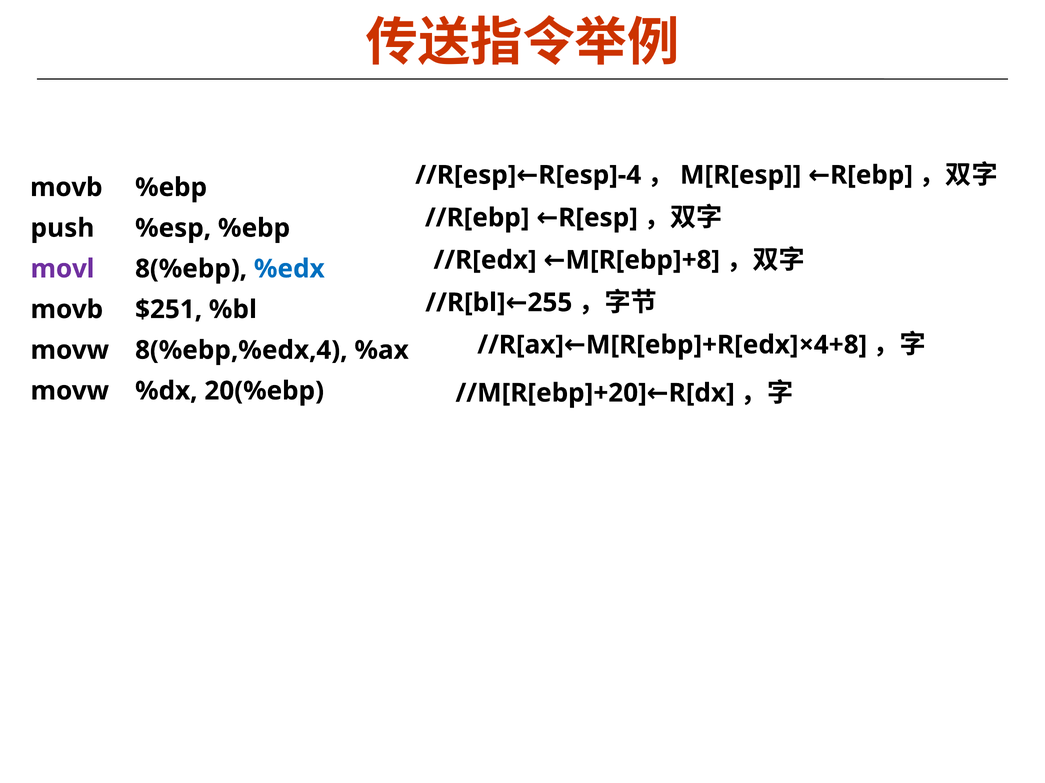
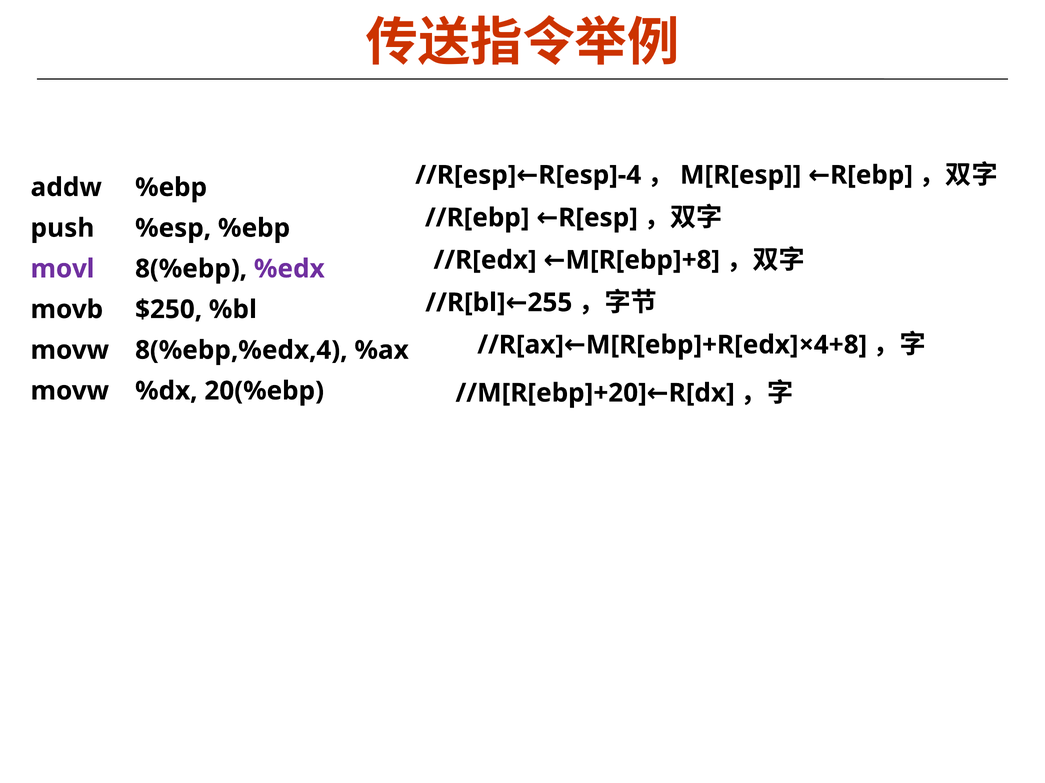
movb: movb -> addw (66, 188)
%edx colour: blue -> purple (289, 269)
$251: $251 -> $250 (169, 310)
